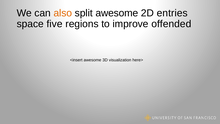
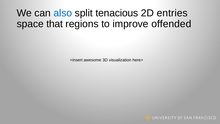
also colour: orange -> blue (63, 13)
split awesome: awesome -> tenacious (117, 13)
five: five -> that (55, 24)
